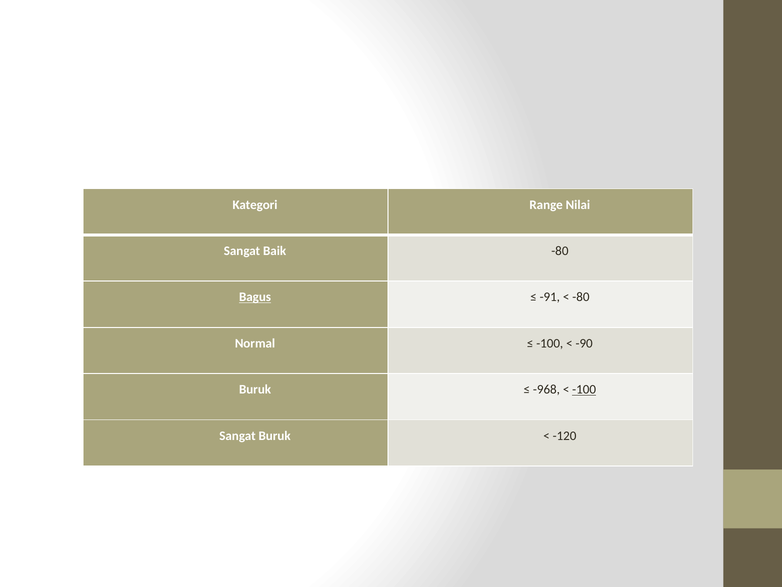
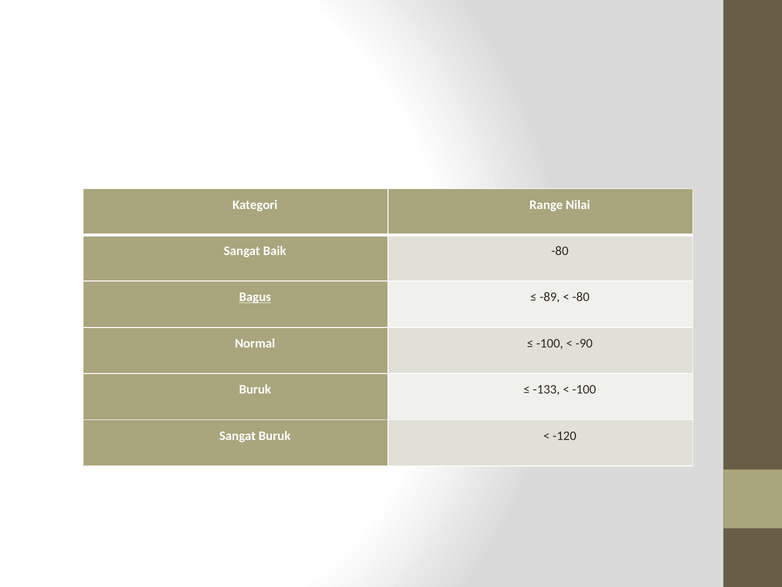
-91: -91 -> -89 (550, 297)
-968: -968 -> -133 (546, 389)
-100 underline: present -> none (584, 389)
